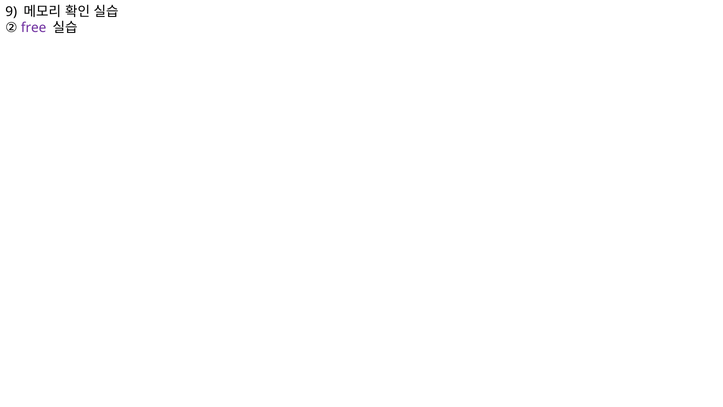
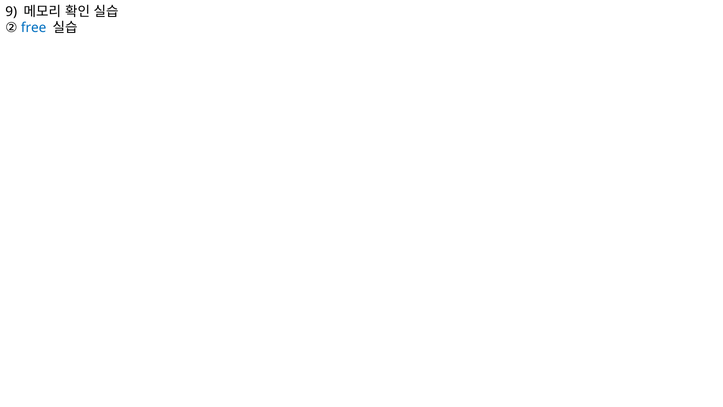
free colour: purple -> blue (34, 28)
